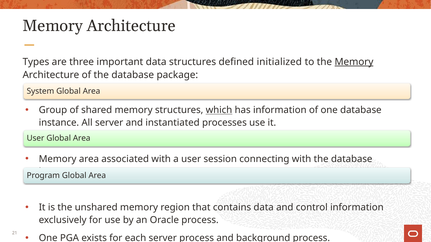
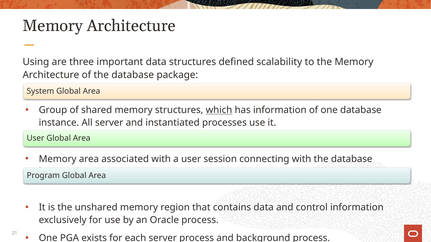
Types: Types -> Using (36, 62)
initialized: initialized -> scalability (279, 62)
Memory underline: present -> none (354, 62)
